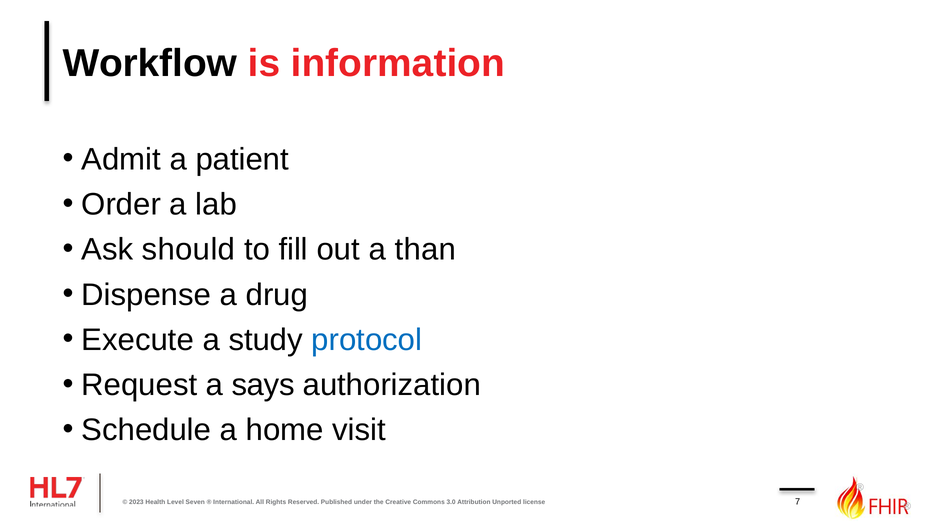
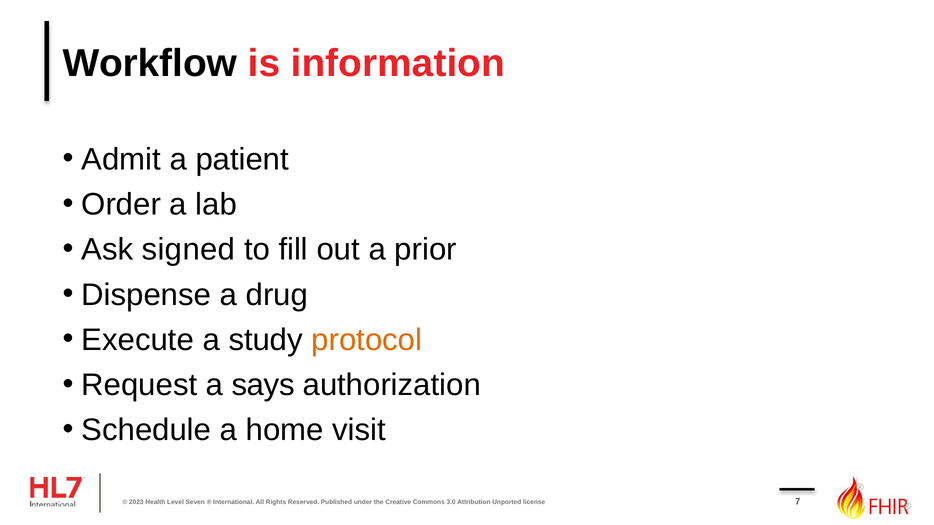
should: should -> signed (188, 250)
than: than -> prior (426, 250)
protocol colour: blue -> orange (367, 340)
